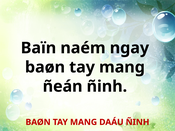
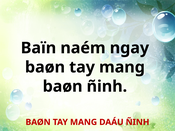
ñeán: ñeán -> baøn (63, 87)
